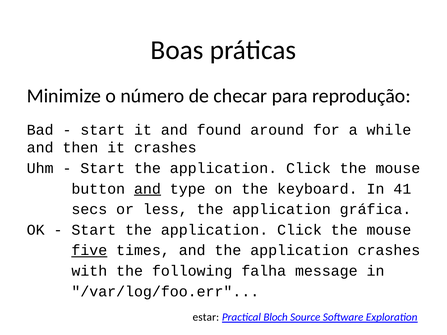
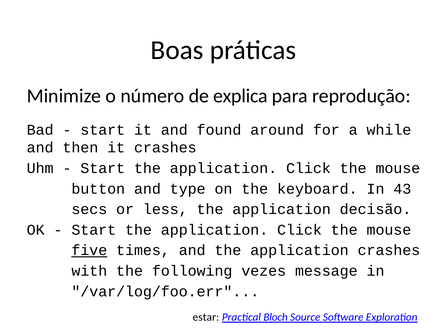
checar: checar -> explica (240, 96)
and underline: present -> none (147, 189)
41: 41 -> 43 (402, 189)
gráfica: gráfica -> decisão (376, 209)
falha: falha -> vezes (264, 271)
